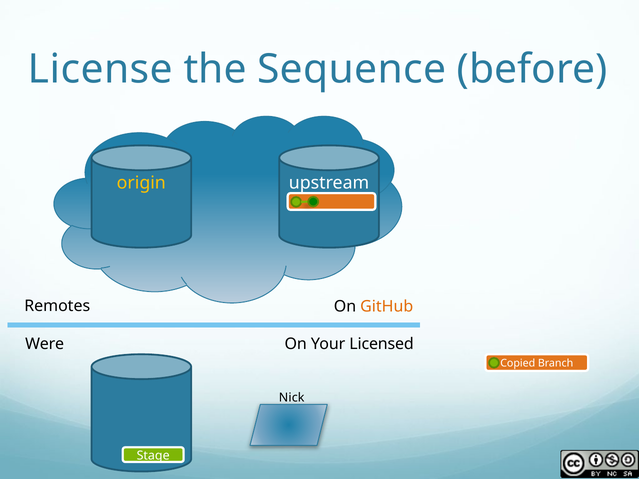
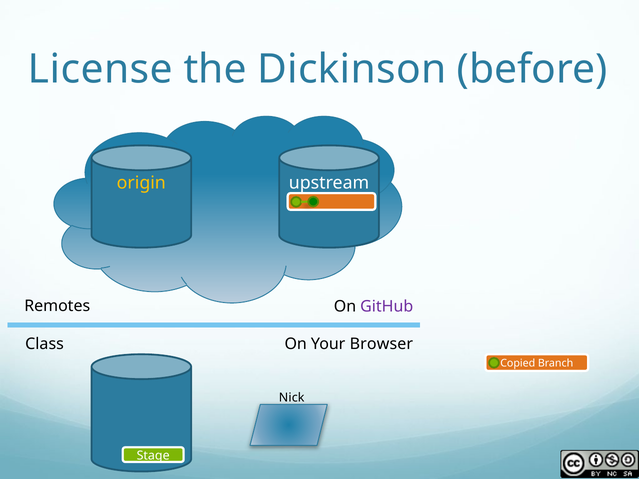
Sequence: Sequence -> Dickinson (352, 69)
GitHub colour: orange -> purple (387, 307)
Were: Were -> Class (45, 344)
Licensed: Licensed -> Browser (381, 344)
